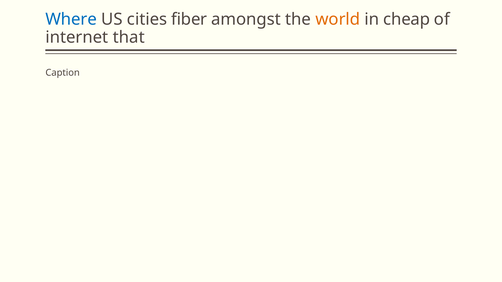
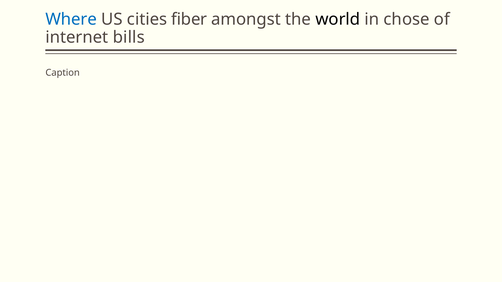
world colour: orange -> black (338, 19)
cheap: cheap -> chose (407, 19)
that: that -> bills (129, 37)
